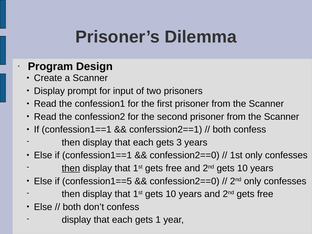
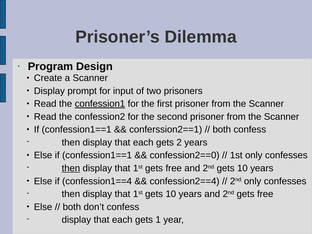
confession1 underline: none -> present (100, 104)
3: 3 -> 2 (179, 142)
confession1==5: confession1==5 -> confession1==4 (97, 181)
confession2==0: confession2==0 -> confession2==4 (185, 181)
